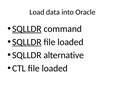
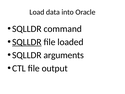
SQLLDR underline: present -> none (27, 29)
alternative: alternative -> arguments (64, 55)
CTL file loaded: loaded -> output (55, 68)
